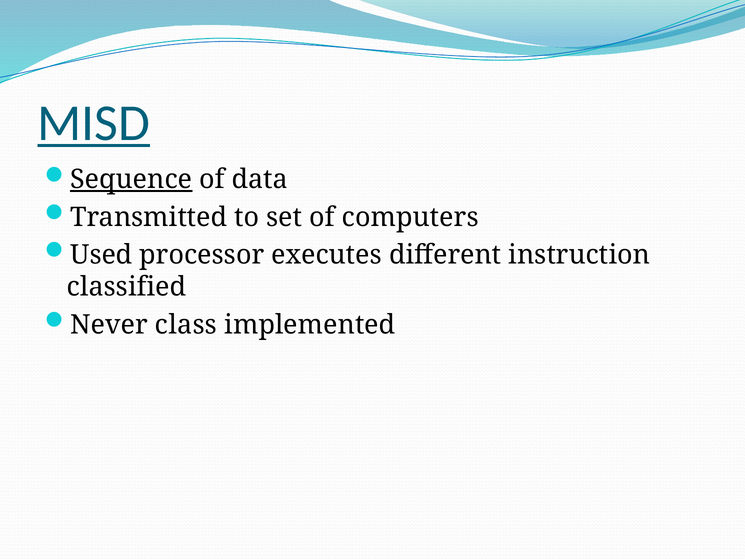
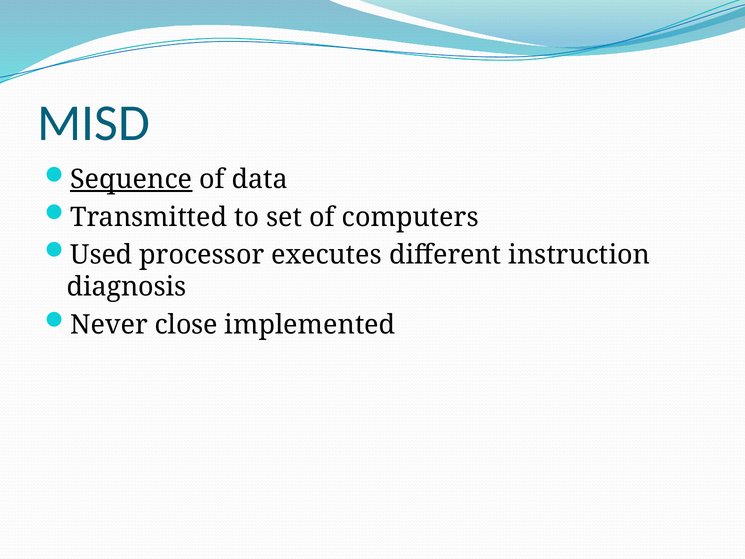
MISD underline: present -> none (94, 123)
classified: classified -> diagnosis (127, 287)
class: class -> close (186, 325)
